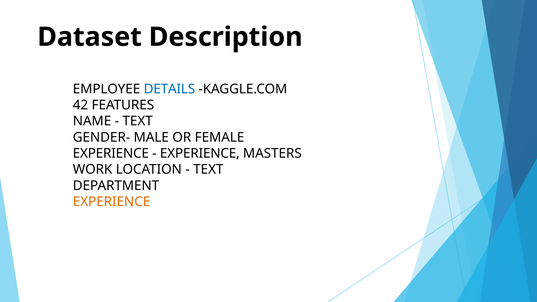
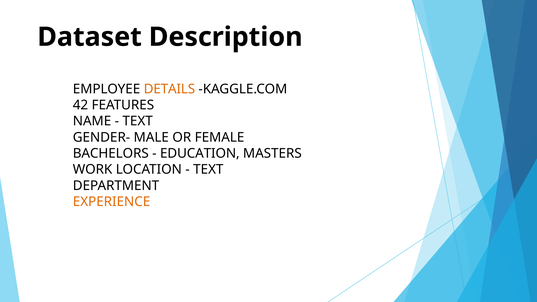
DETAILS colour: blue -> orange (169, 89)
EXPERIENCE: EXPERIENCE -> BACHELORS (111, 153)
EXPERIENCE: EXPERIENCE -> EDUCATION (200, 153)
